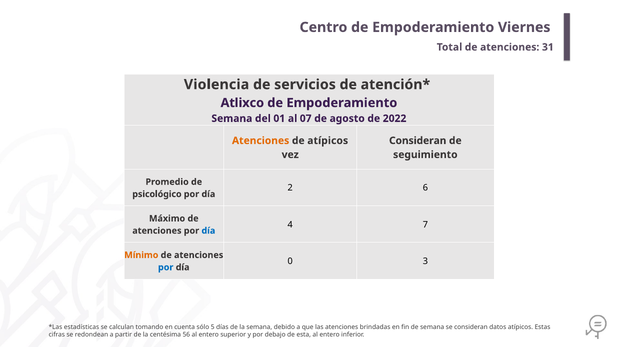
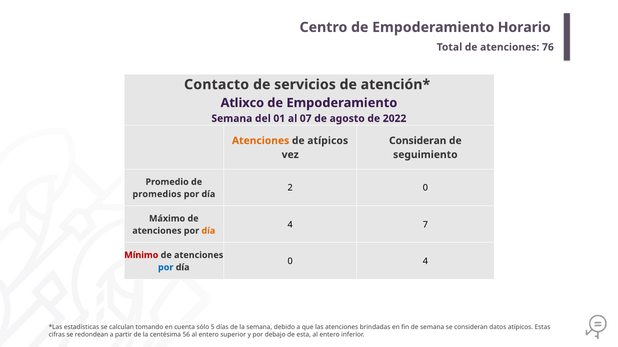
Viernes: Viernes -> Horario (524, 27)
31: 31 -> 76 (548, 47)
Violencia: Violencia -> Contacto (217, 85)
2 6: 6 -> 0 (425, 188)
psicológico: psicológico -> promedios (157, 194)
día colour: blue -> orange (208, 231)
Mínimo colour: orange -> red (141, 256)
0 3: 3 -> 4 (425, 262)
